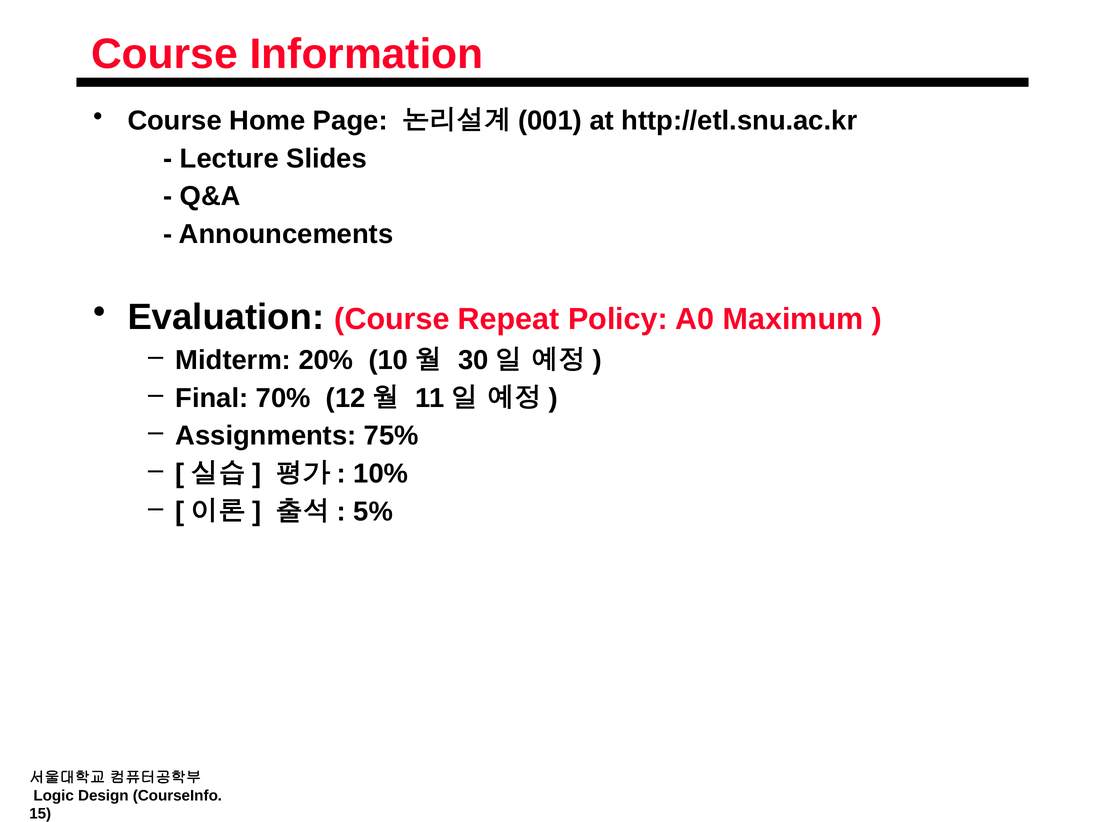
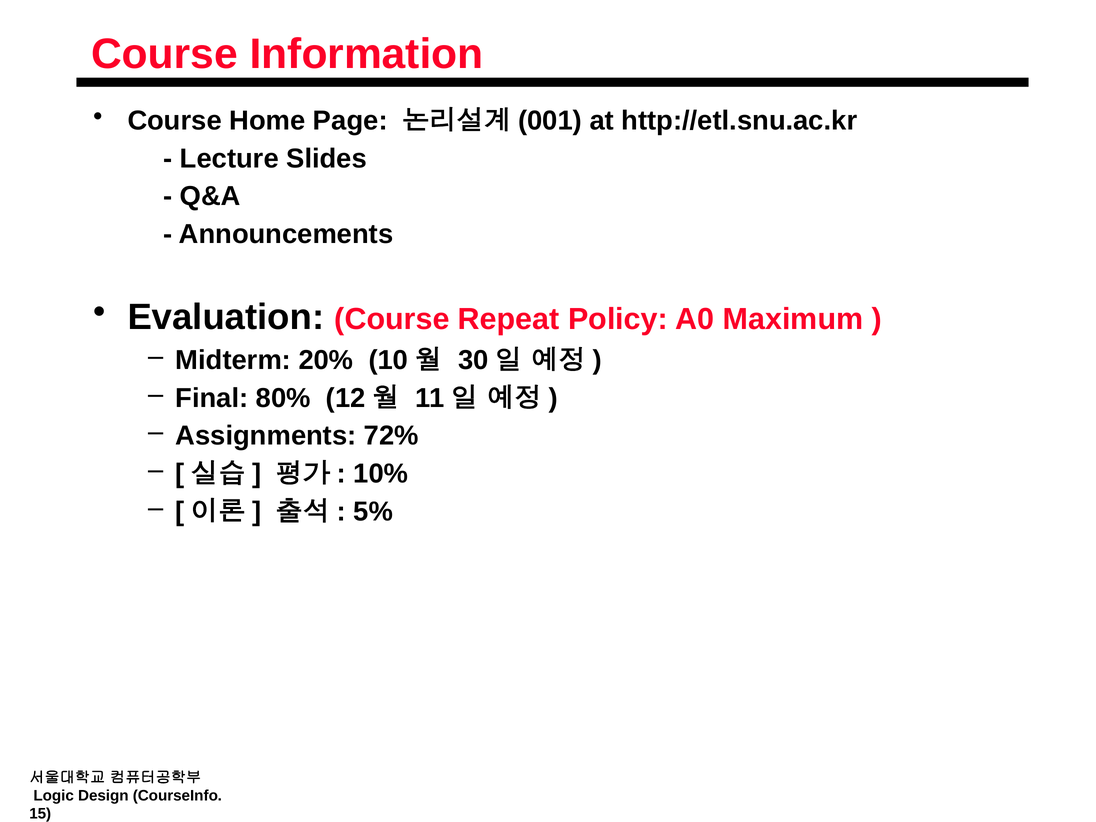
70%: 70% -> 80% (283, 398)
75%: 75% -> 72% (391, 436)
